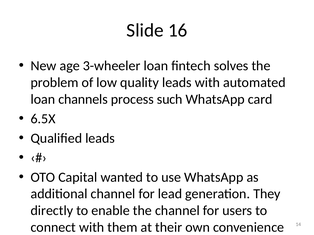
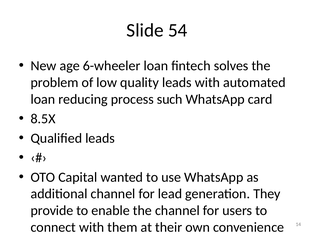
16: 16 -> 54 (178, 30)
3-wheeler: 3-wheeler -> 6-wheeler (112, 66)
channels: channels -> reducing (83, 99)
6.5X: 6.5X -> 8.5X (43, 119)
directly: directly -> provide (52, 211)
